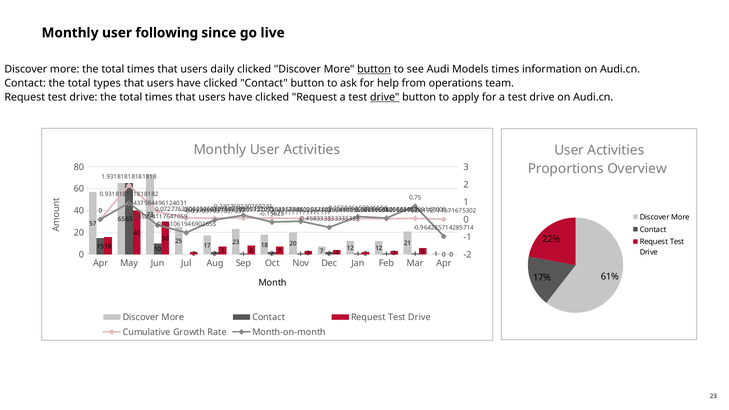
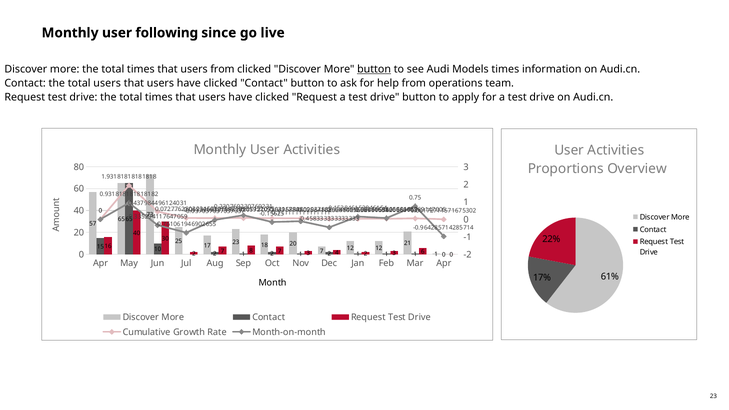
users daily: daily -> from (222, 69)
total types: types -> users (107, 83)
drive underline: present -> none (385, 97)
